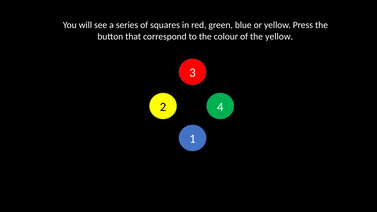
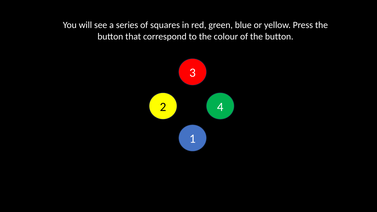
of the yellow: yellow -> button (279, 36)
